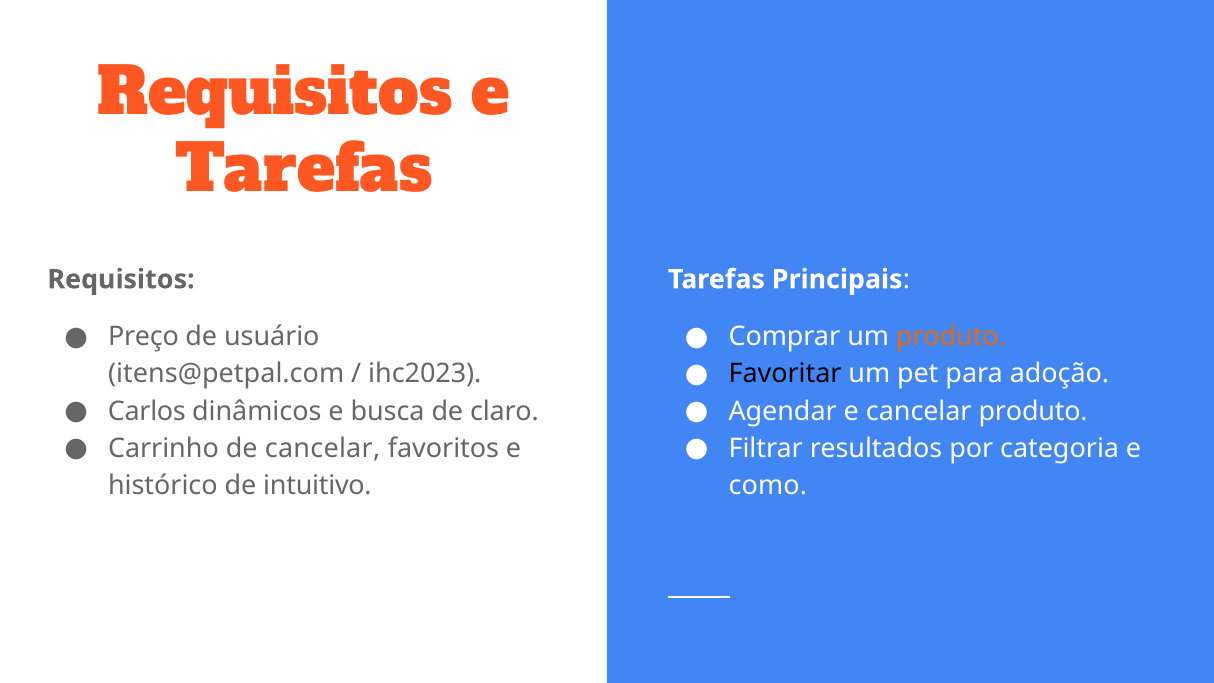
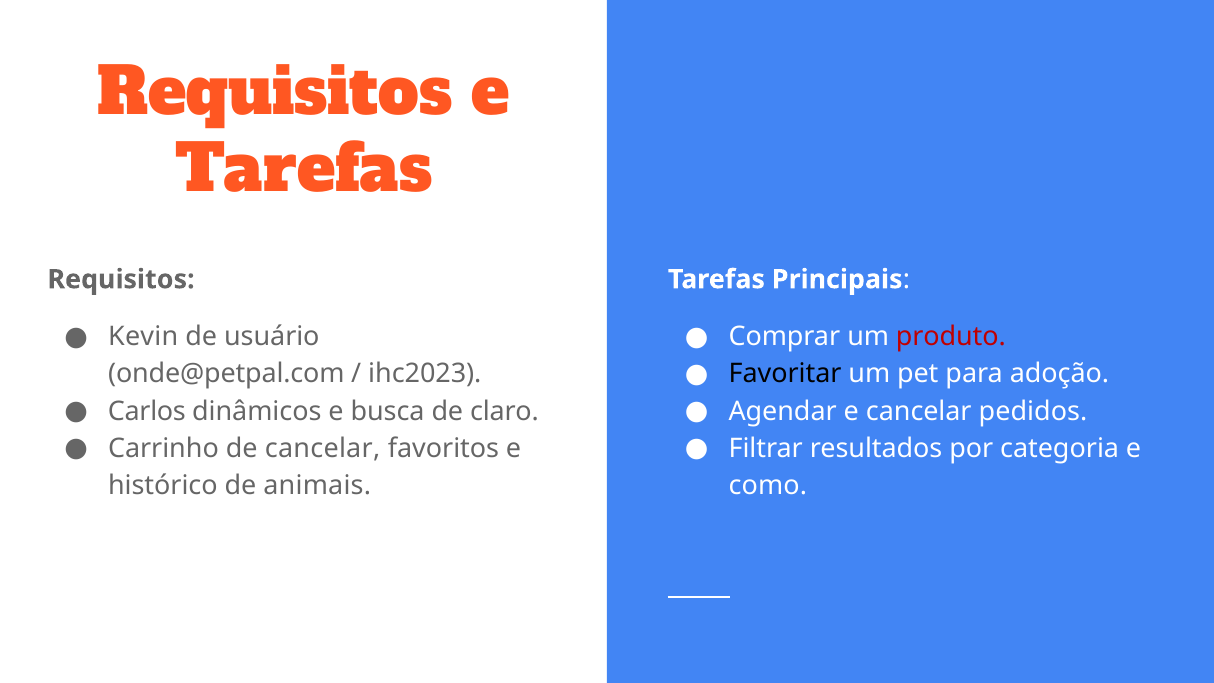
Preço: Preço -> Kevin (143, 337)
produto colour: orange -> red (951, 337)
itens@petpal.com: itens@petpal.com -> onde@petpal.com (226, 374)
cancelar produto: produto -> pedidos (1033, 411)
intuitivo: intuitivo -> animais (317, 485)
